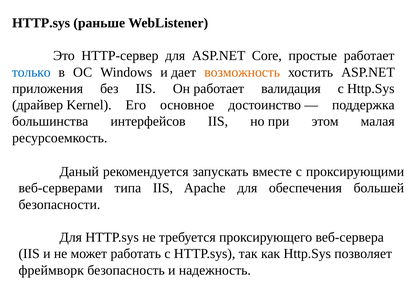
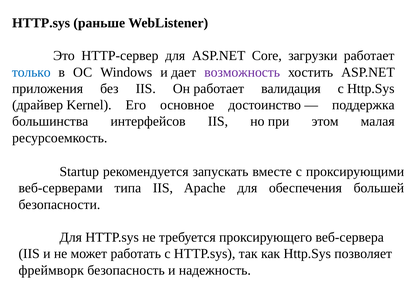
простые: простые -> загрузки (313, 56)
возможность colour: orange -> purple (242, 72)
Даный: Даный -> Startup (79, 171)
